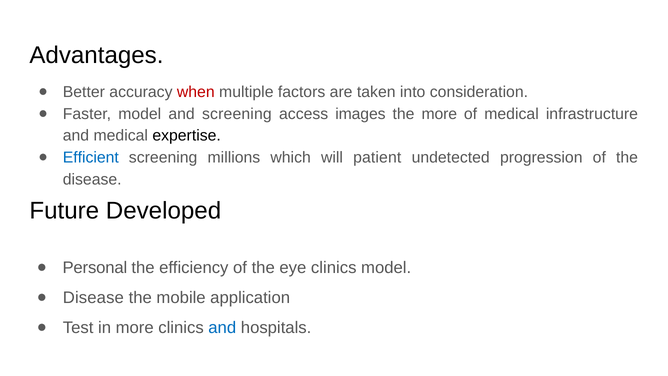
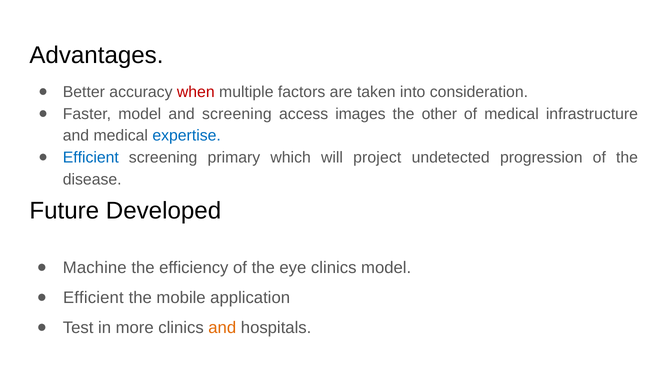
the more: more -> other (439, 114)
expertise colour: black -> blue (187, 136)
millions: millions -> primary (234, 157)
patient: patient -> project (377, 157)
Personal: Personal -> Machine (95, 267)
Disease: Disease -> Efficient (93, 298)
and colour: blue -> orange (222, 328)
